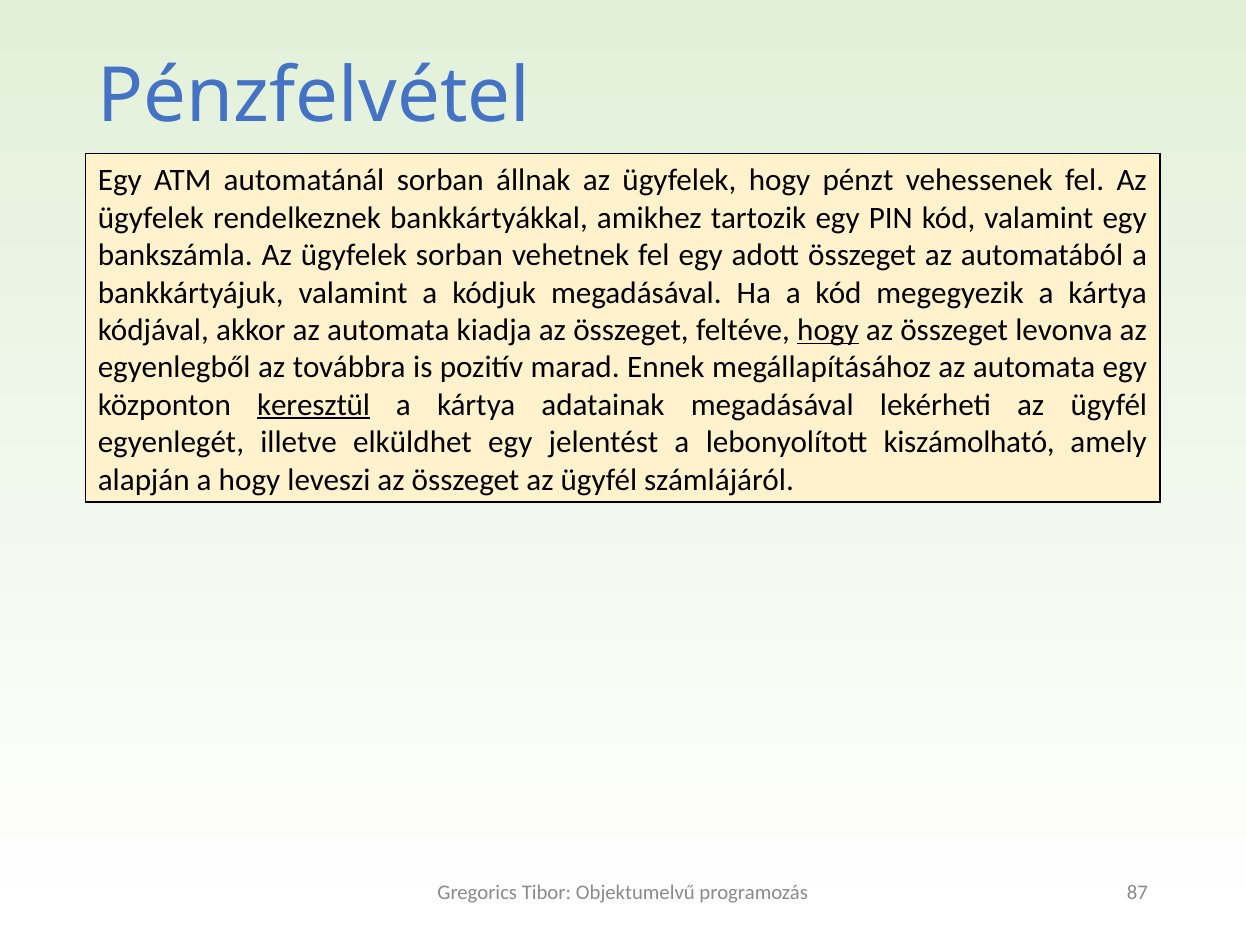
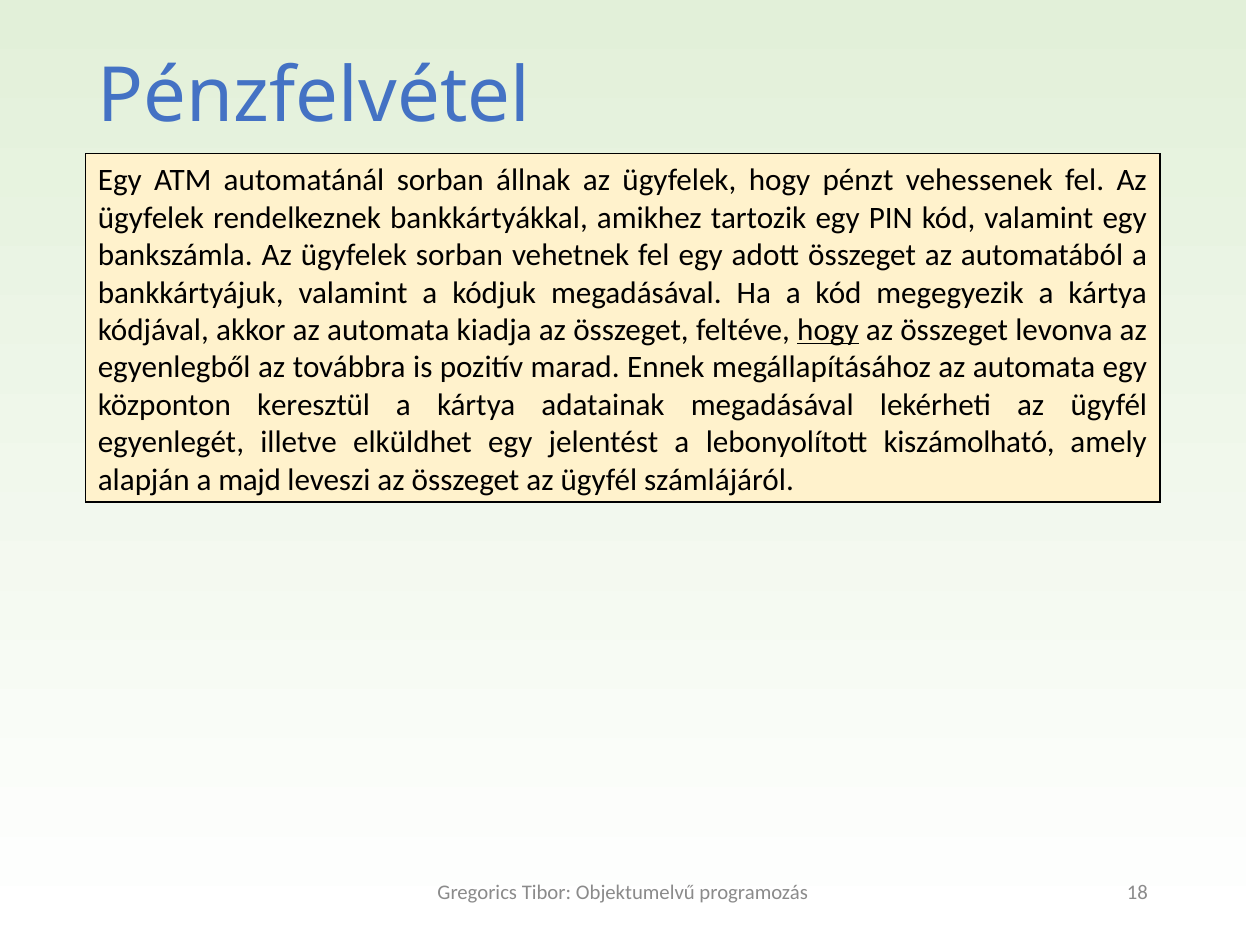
keresztül underline: present -> none (314, 405)
a hogy: hogy -> majd (250, 479)
87: 87 -> 18 (1137, 892)
